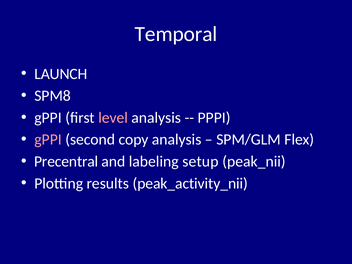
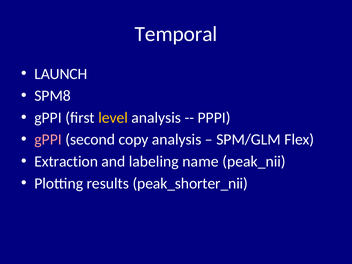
level colour: pink -> yellow (113, 118)
Precentral: Precentral -> Extraction (66, 161)
setup: setup -> name (200, 161)
peak_activity_nii: peak_activity_nii -> peak_shorter_nii (190, 183)
